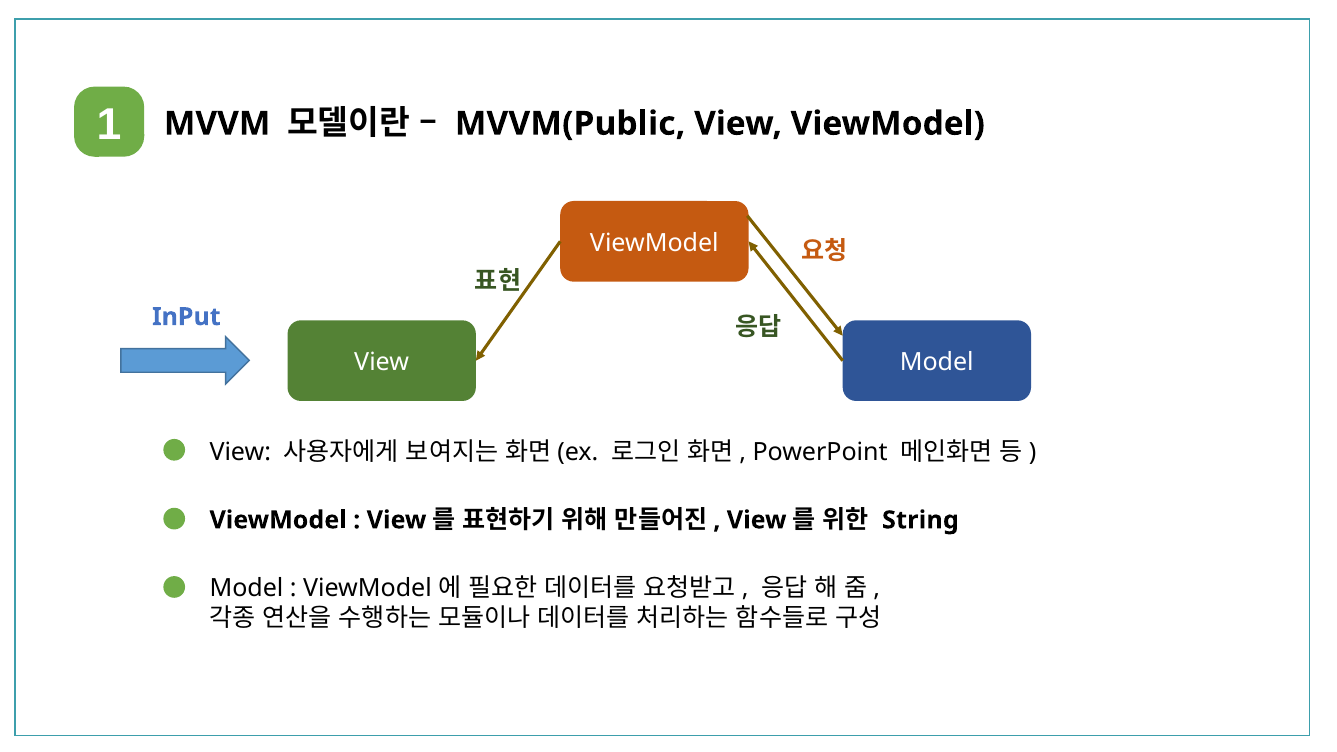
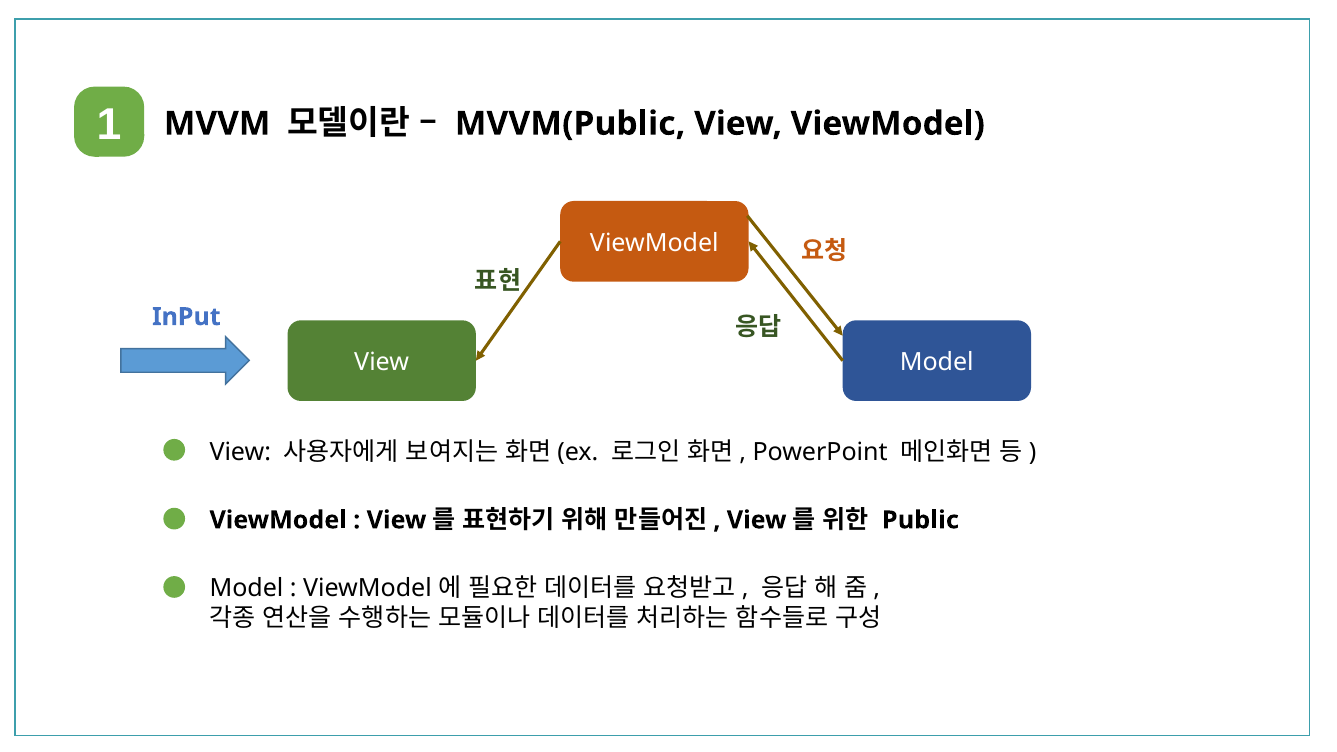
String: String -> Public (920, 520)
